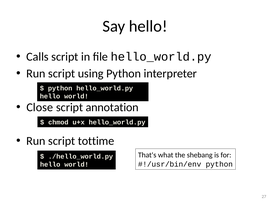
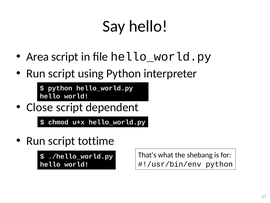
Calls: Calls -> Area (38, 57)
annotation: annotation -> dependent (112, 107)
